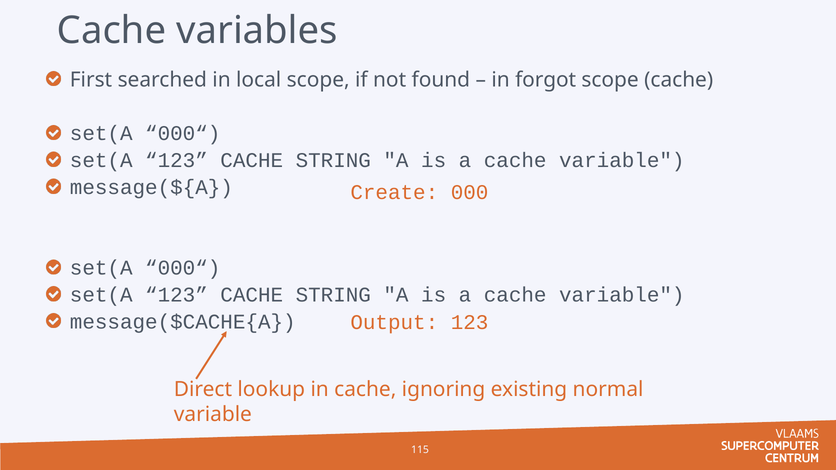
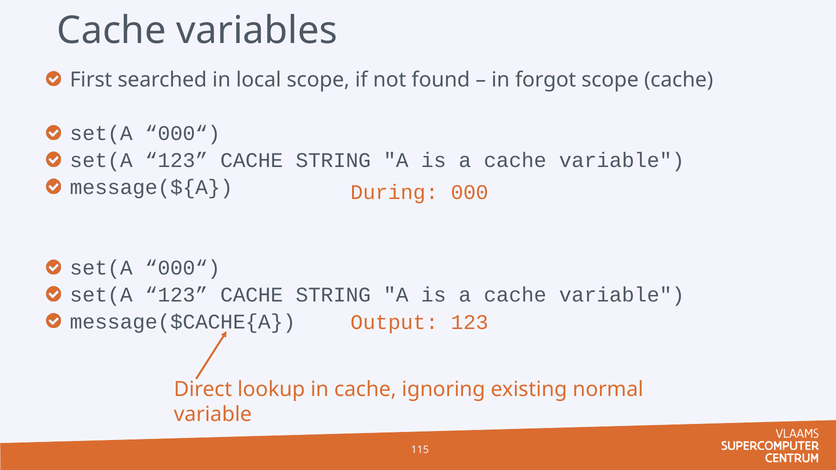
Create: Create -> During (394, 193)
